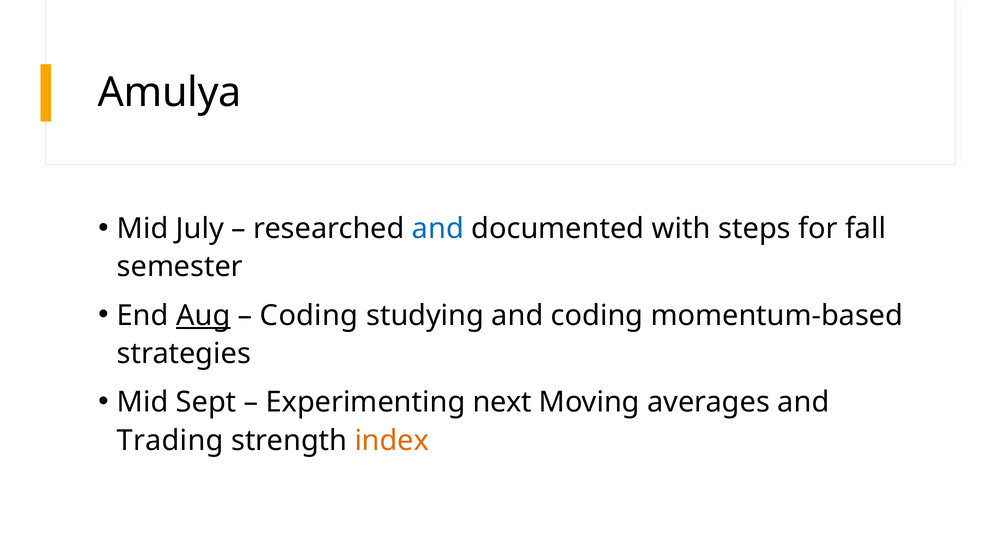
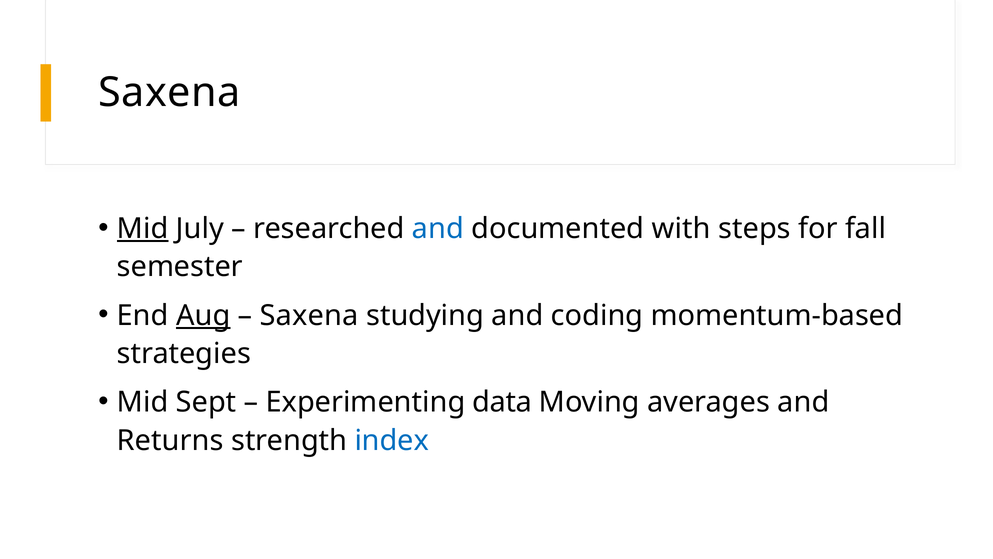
Amulya: Amulya -> Saxena (169, 92)
Mid underline: none -> present (143, 228)
Coding: Coding -> Saxena (309, 315)
next: next -> data (502, 402)
Trading: Trading -> Returns (170, 440)
index colour: orange -> blue (392, 440)
